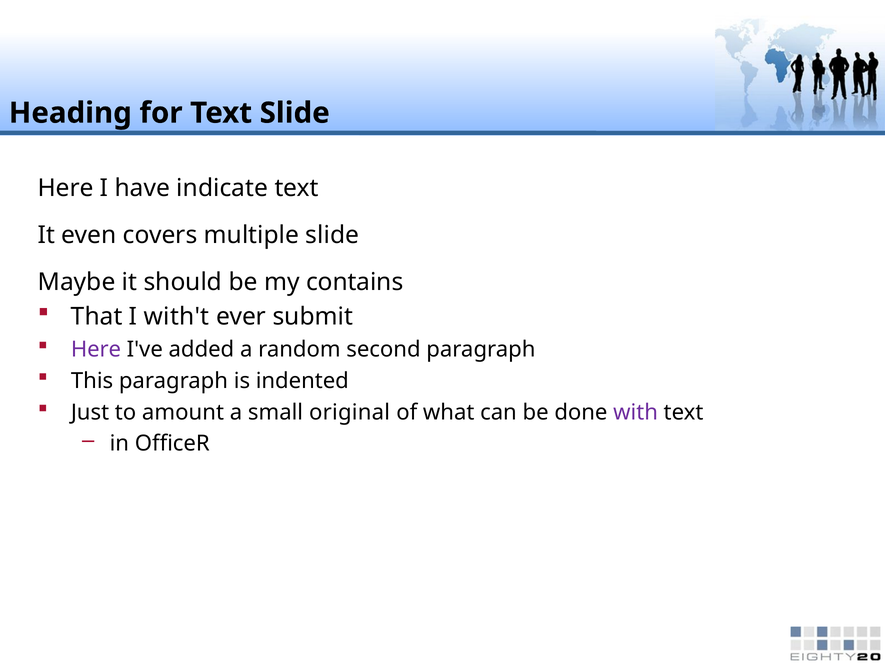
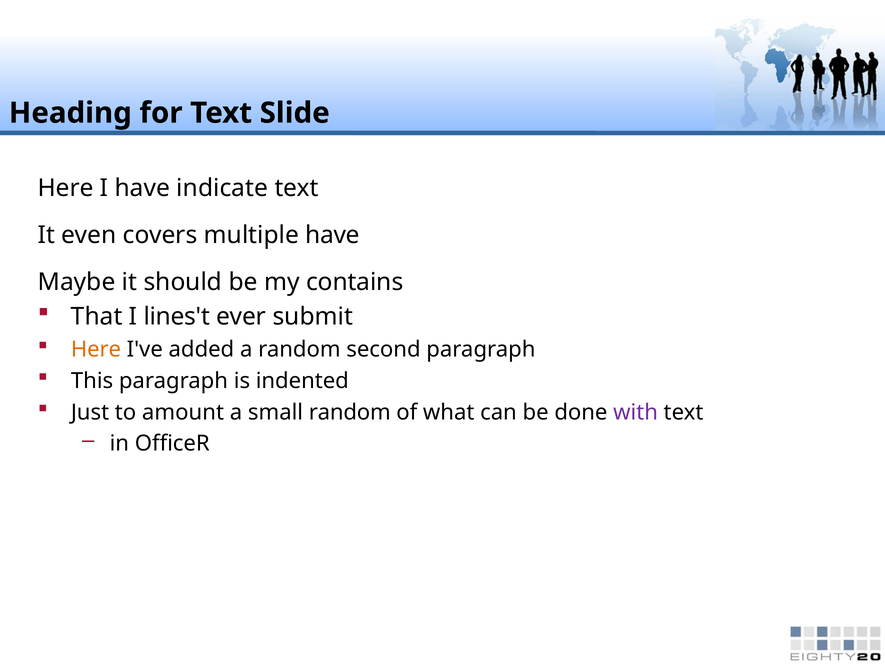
multiple slide: slide -> have (332, 235)
with't: with't -> lines't (177, 317)
Here colour: purple -> orange (96, 349)
small original: original -> random (350, 412)
